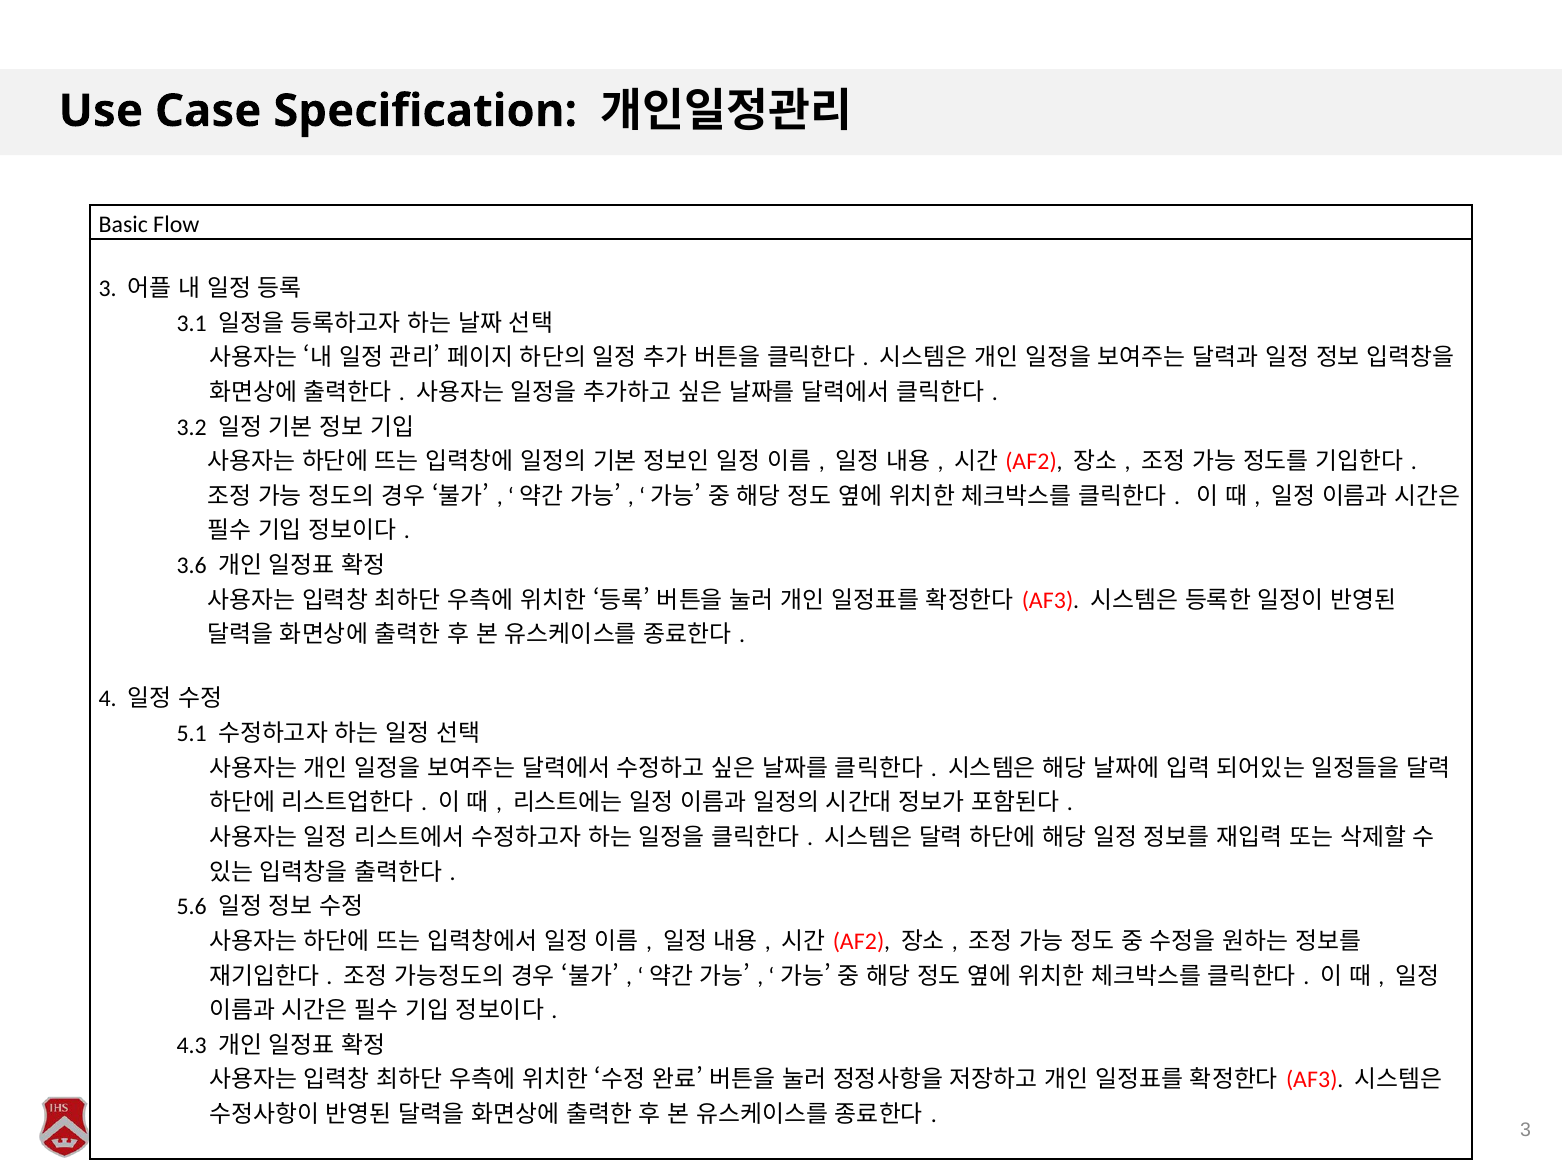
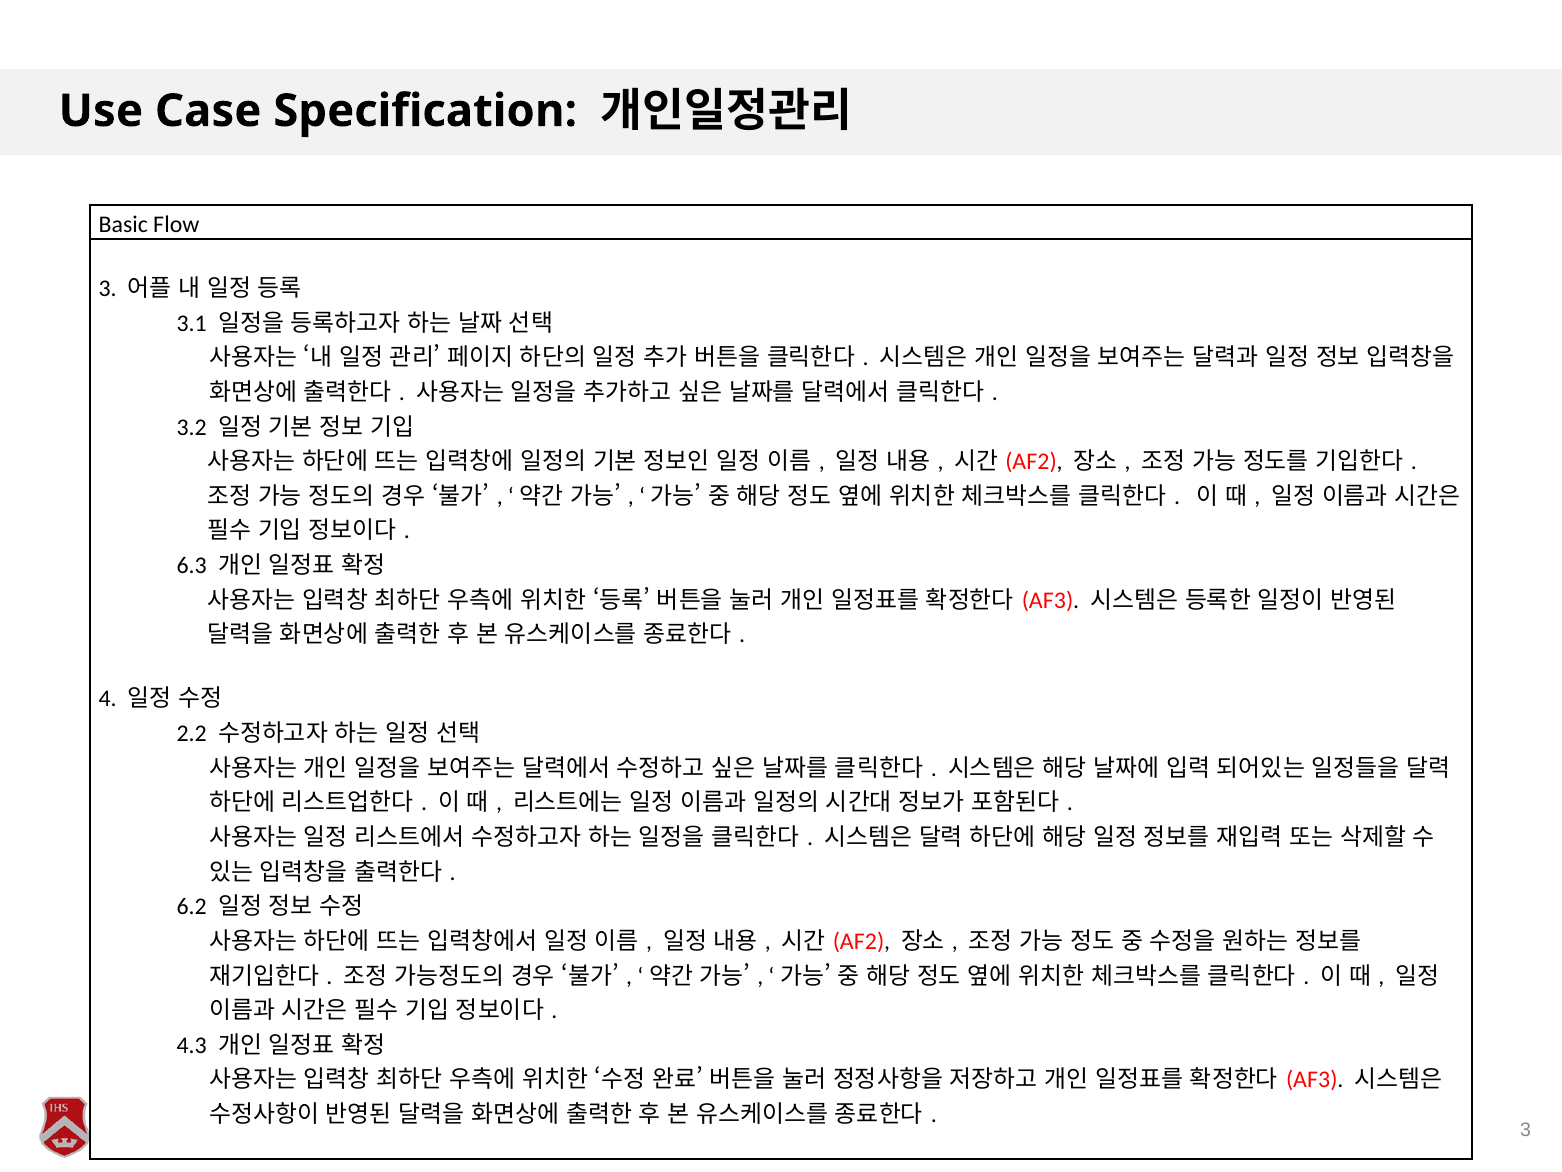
3.6: 3.6 -> 6.3 (192, 565)
5.1: 5.1 -> 2.2 (192, 733)
5.6: 5.6 -> 6.2 (192, 907)
